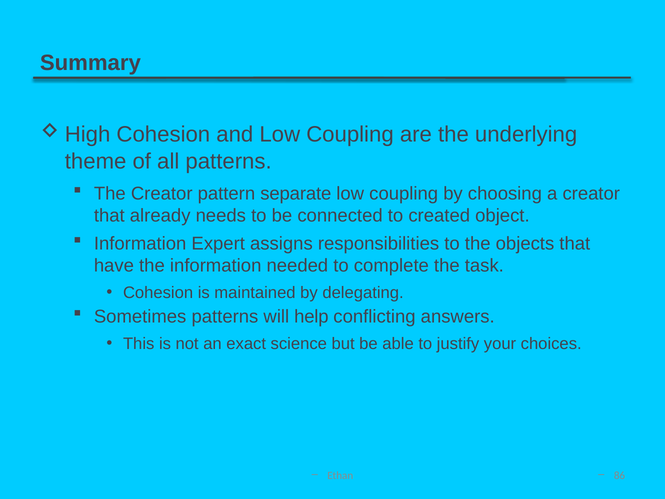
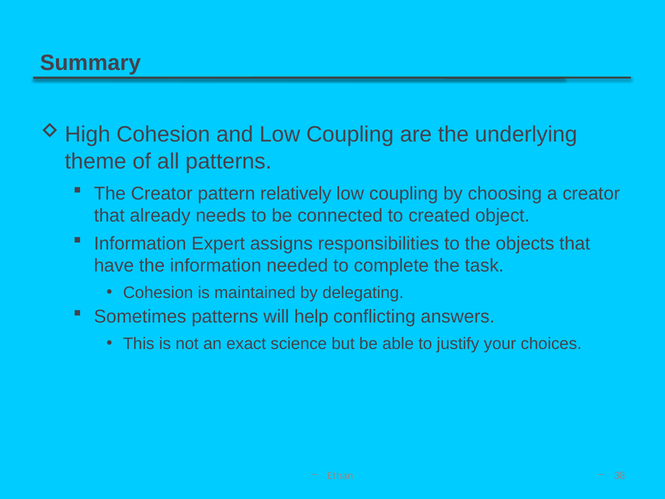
separate: separate -> relatively (296, 194)
86: 86 -> 38 (619, 476)
